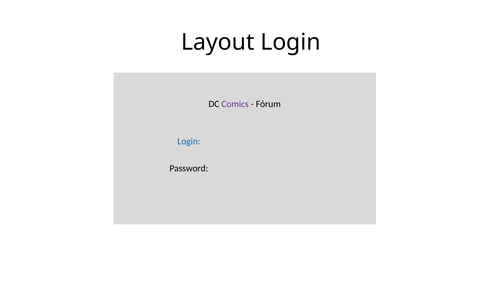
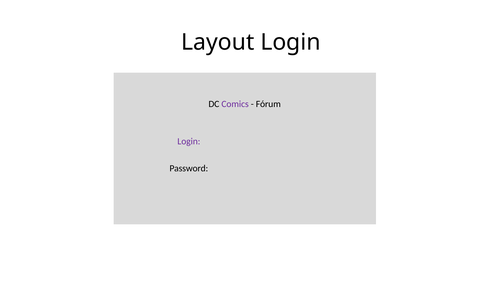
Login colour: blue -> purple (189, 141)
